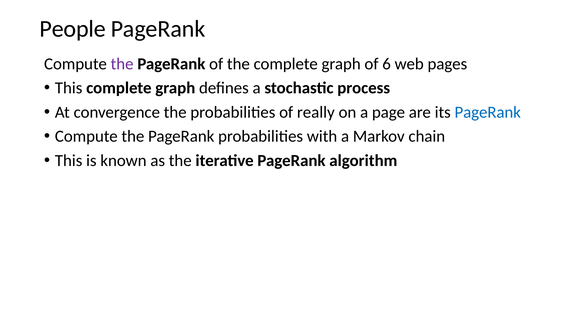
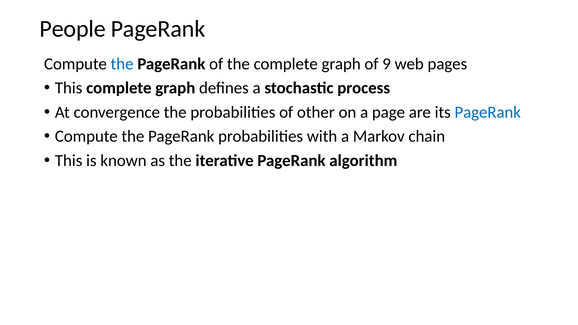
the colour: purple -> blue (122, 64)
6: 6 -> 9 (387, 64)
really: really -> other (316, 112)
